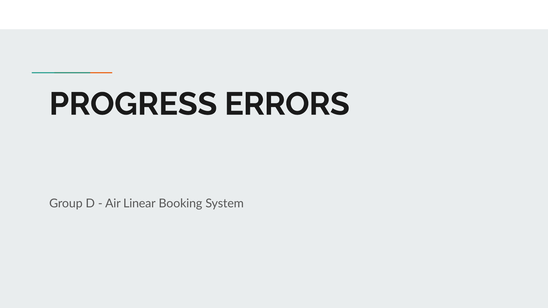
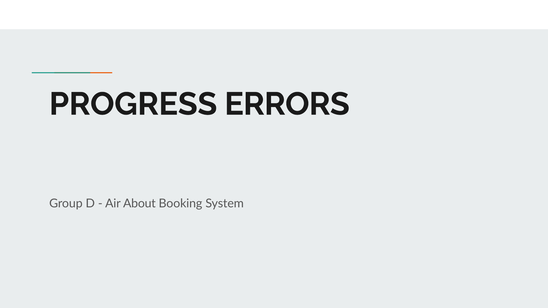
Linear: Linear -> About (139, 204)
